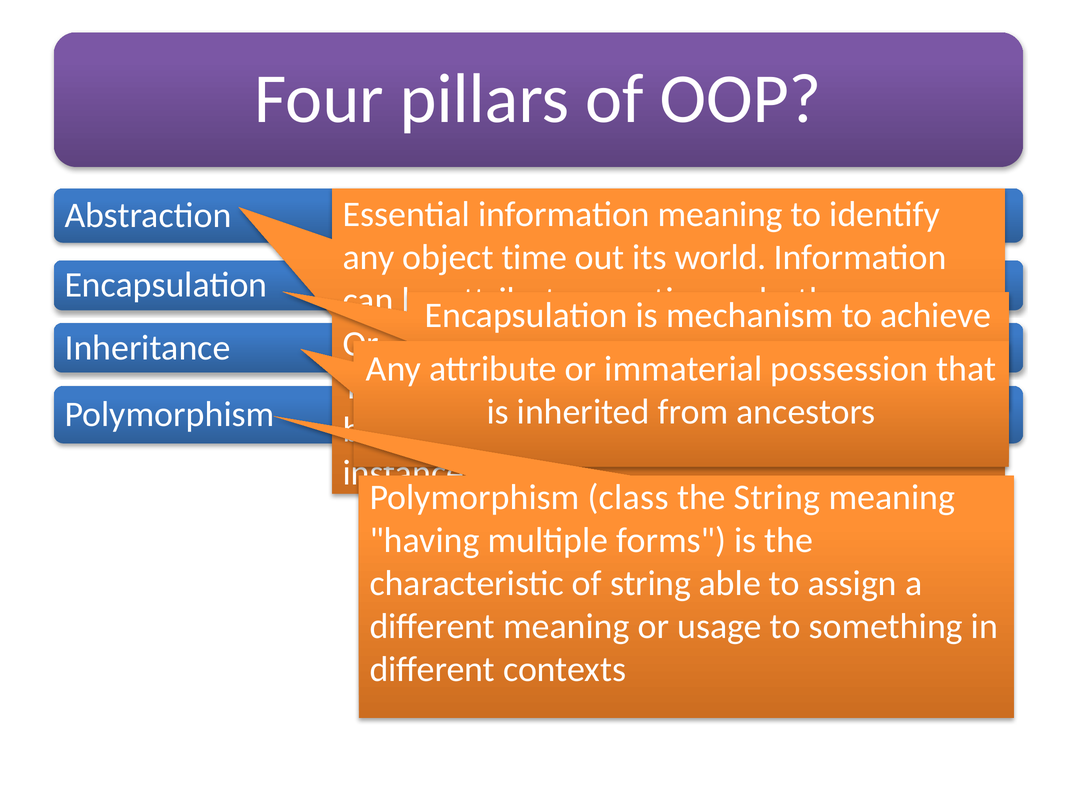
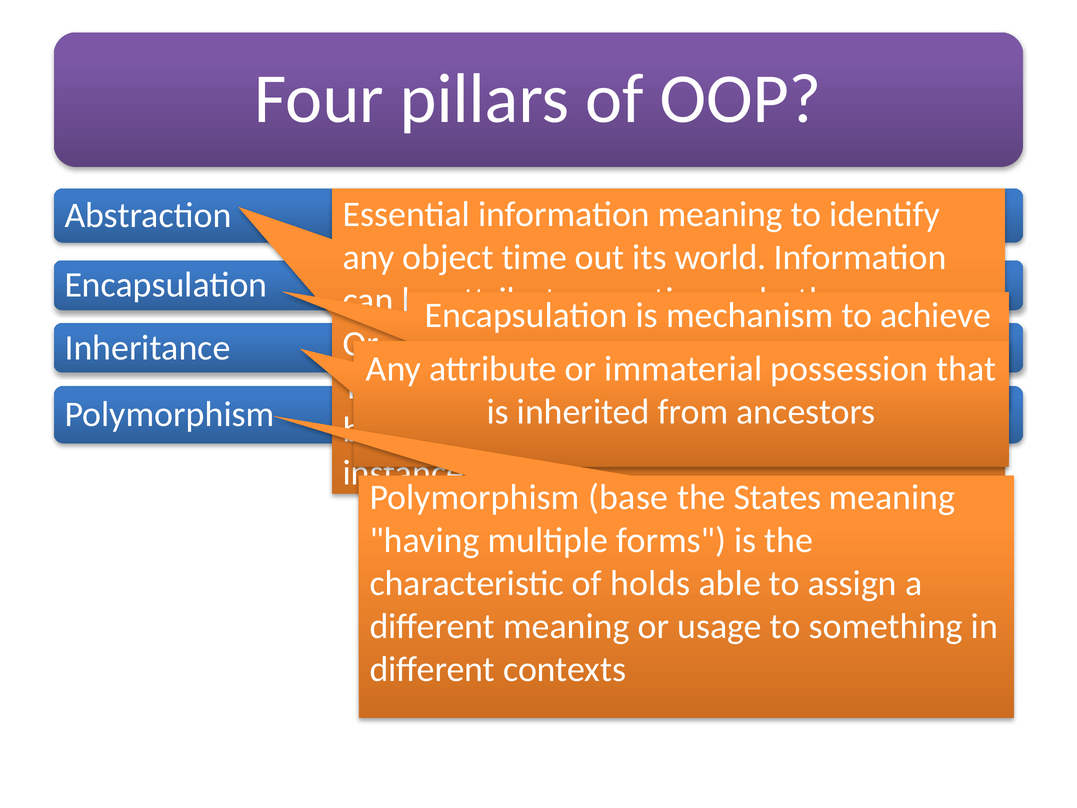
class: class -> base (628, 497)
the String: String -> States (777, 497)
of string: string -> holds (650, 583)
